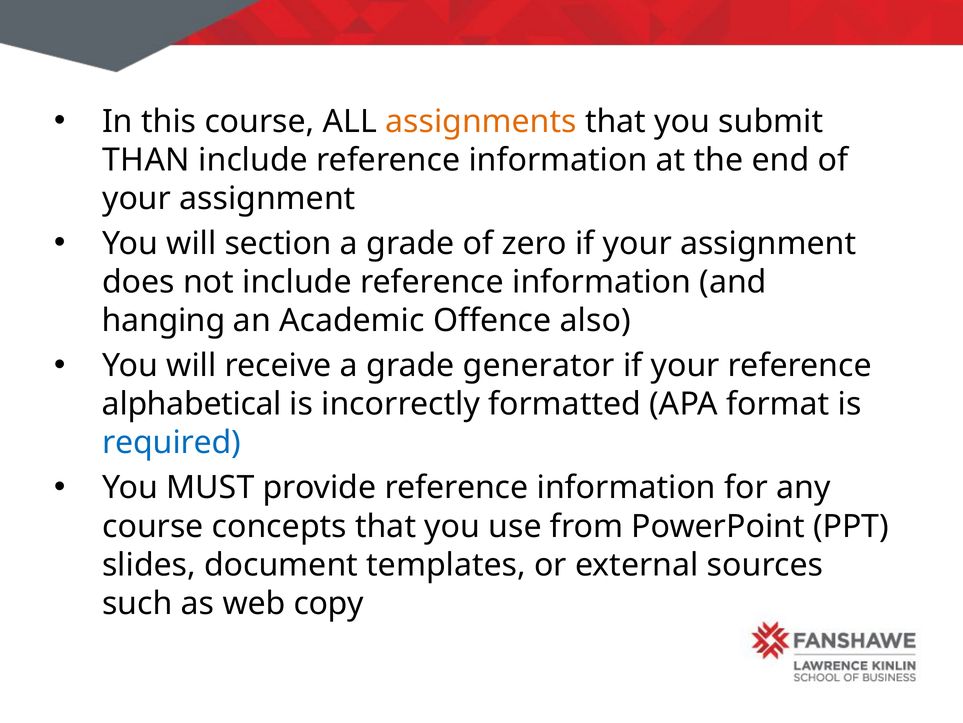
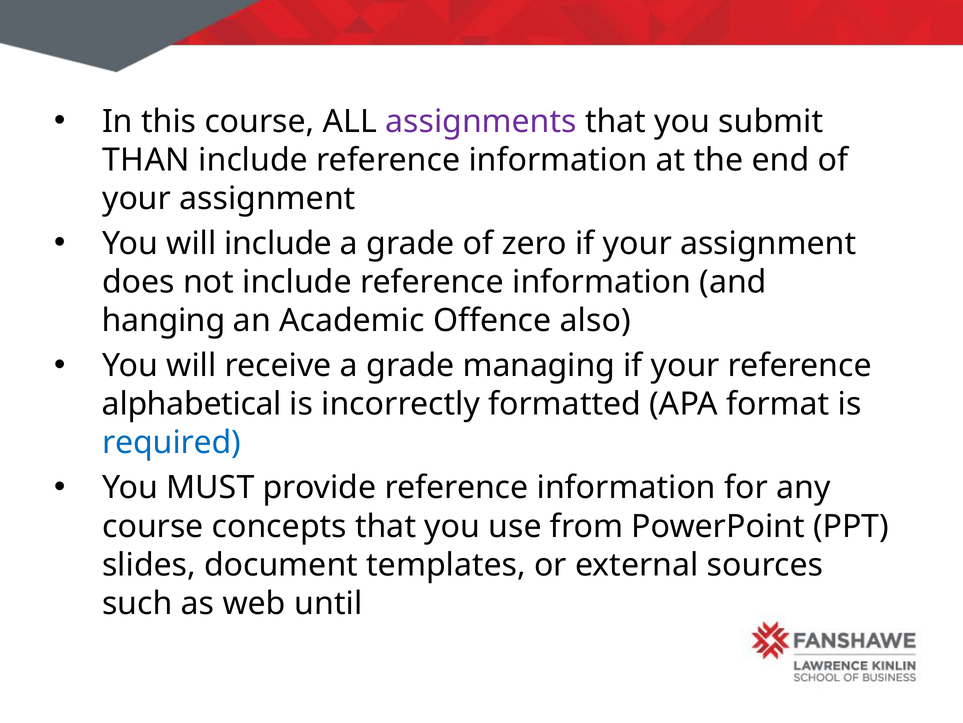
assignments colour: orange -> purple (481, 121)
will section: section -> include (278, 243)
generator: generator -> managing (539, 365)
copy: copy -> until (328, 603)
